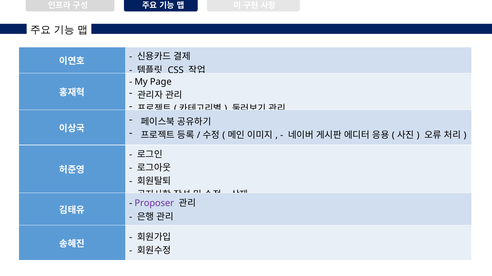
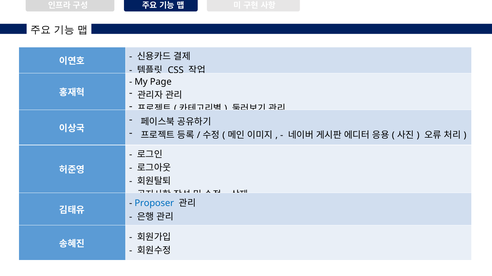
Proposer colour: purple -> blue (154, 204)
